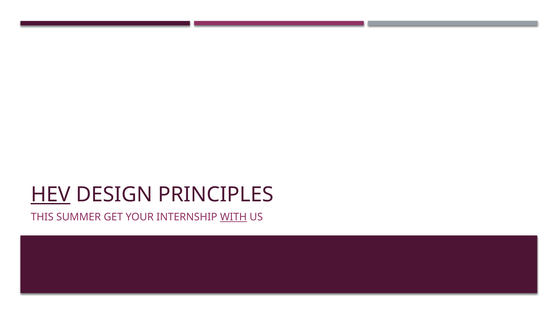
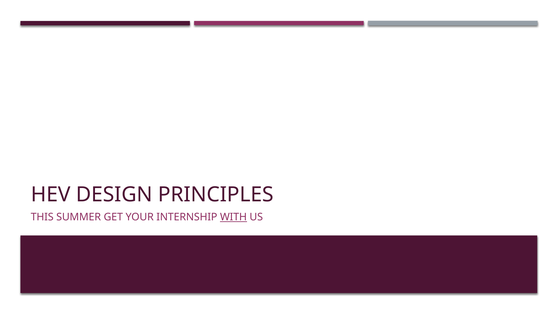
HEV underline: present -> none (51, 195)
